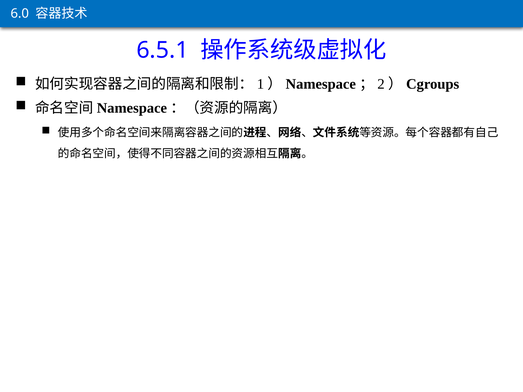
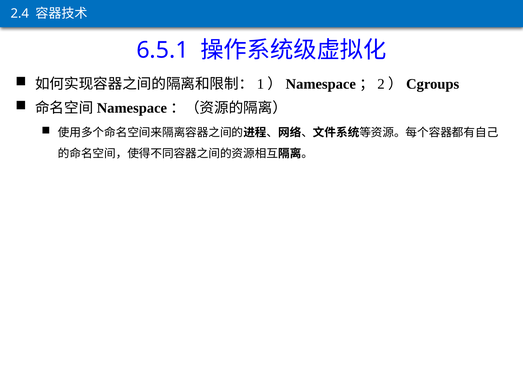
6.0: 6.0 -> 2.4 (20, 13)
